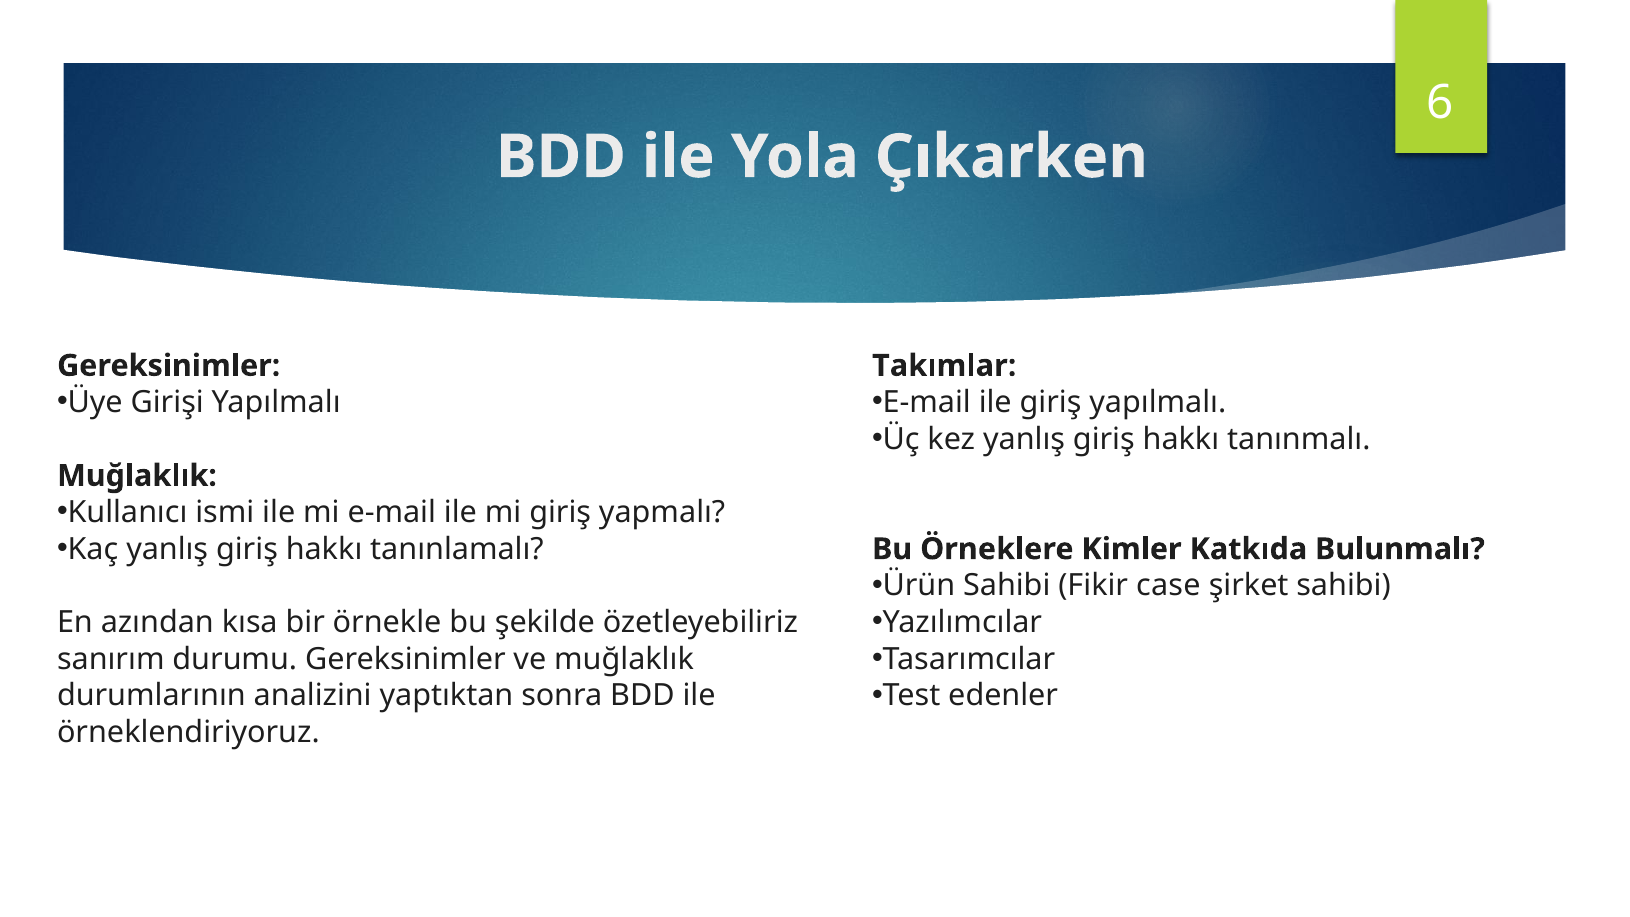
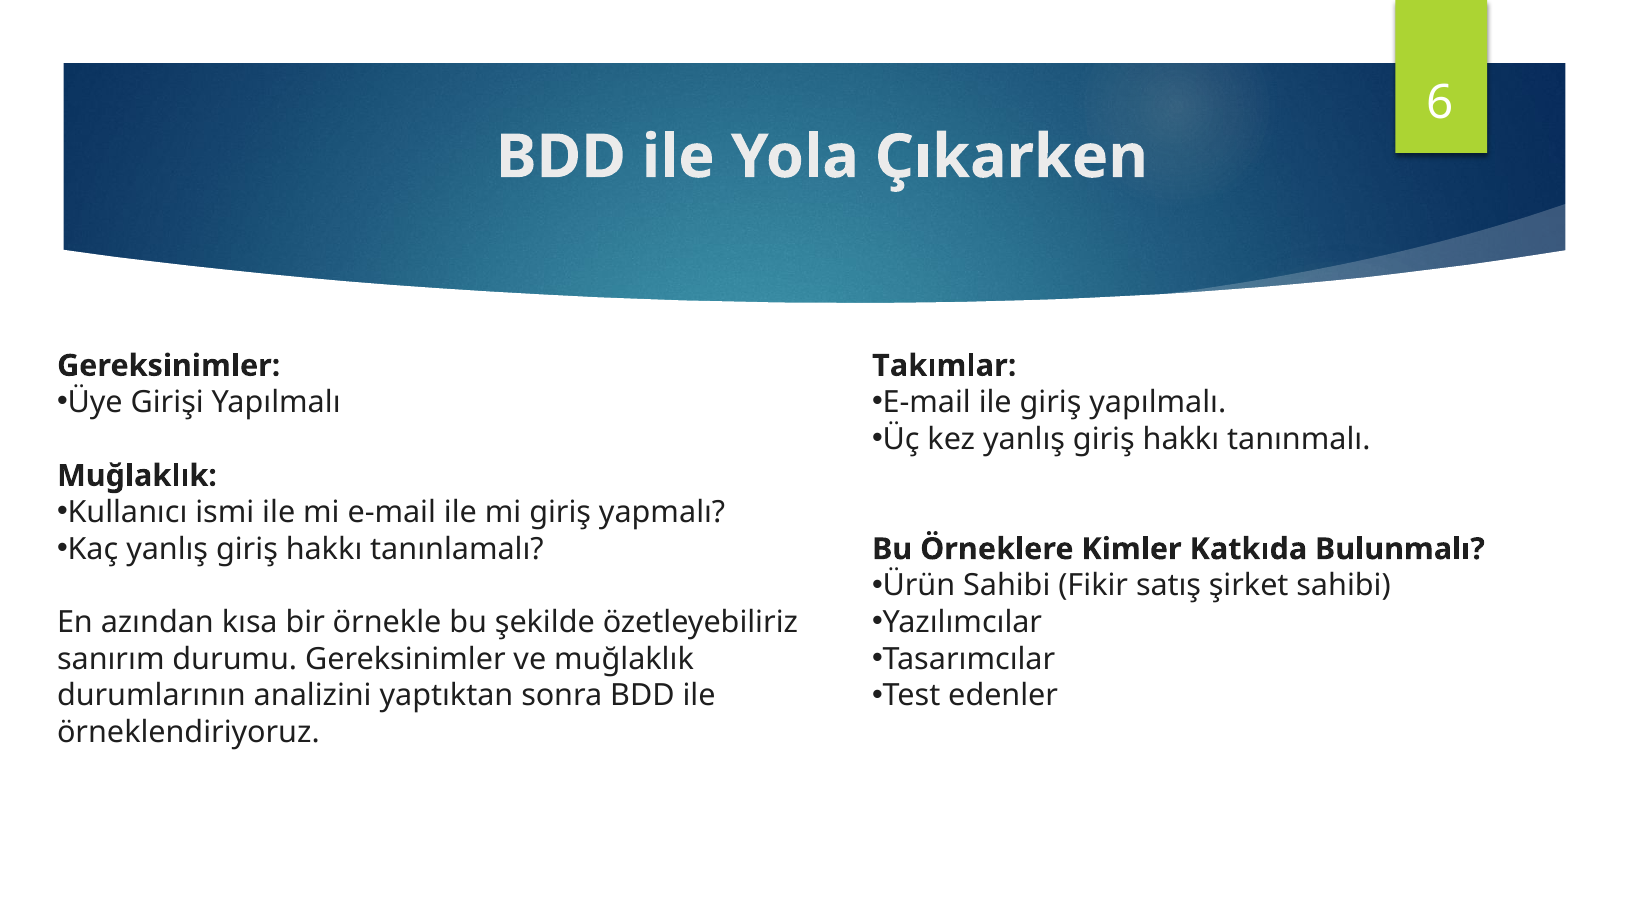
case: case -> satış (1169, 586)
